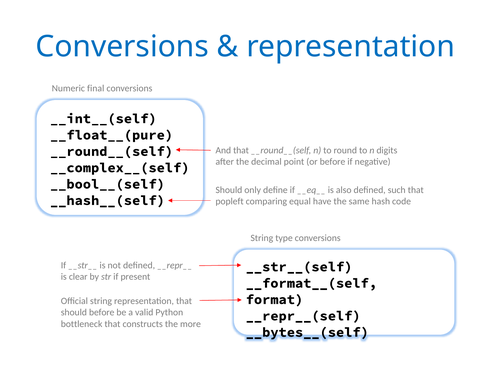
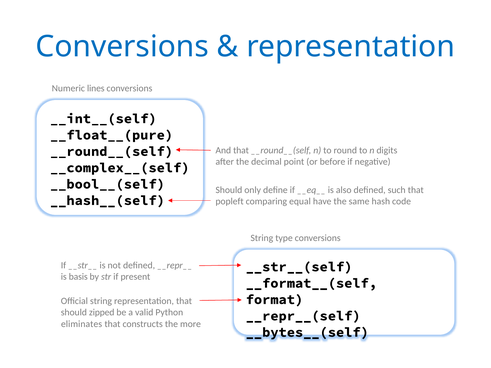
final: final -> lines (96, 89)
clear: clear -> basis (78, 277)
should before: before -> zipped (102, 313)
bottleneck: bottleneck -> eliminates (82, 324)
